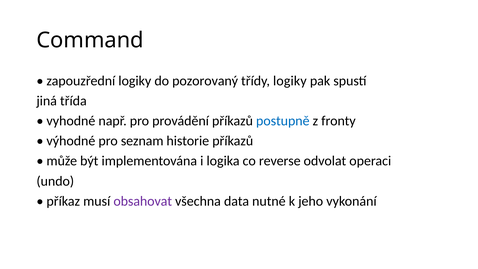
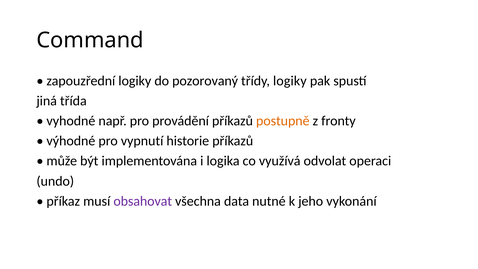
postupně colour: blue -> orange (283, 121)
seznam: seznam -> vypnutí (142, 141)
reverse: reverse -> využívá (280, 161)
